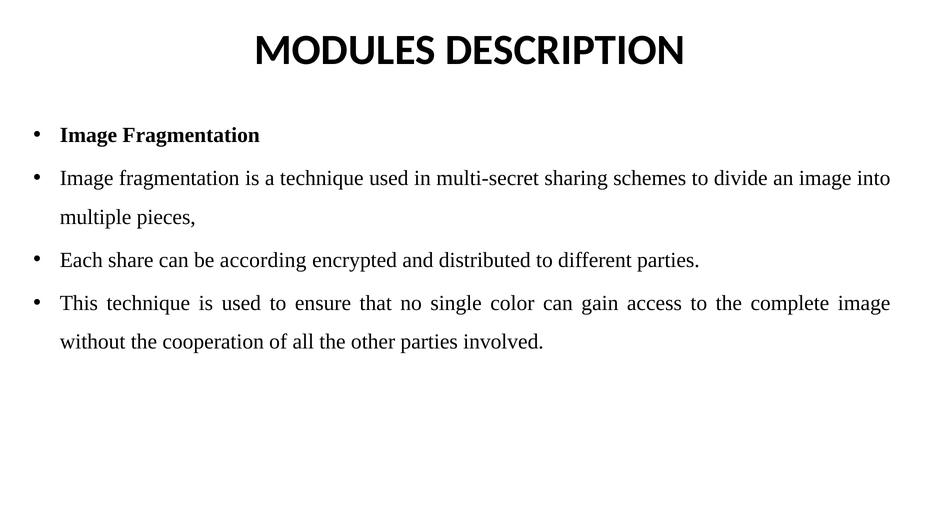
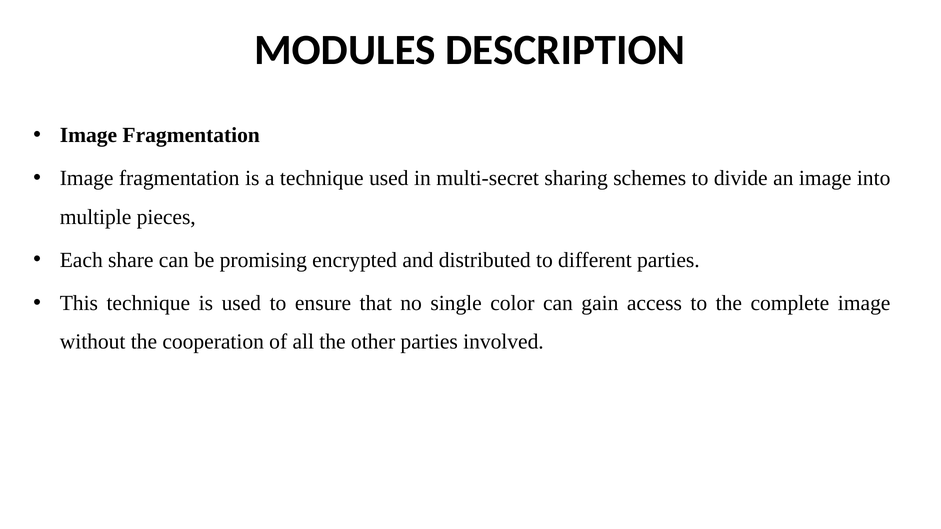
according: according -> promising (263, 260)
